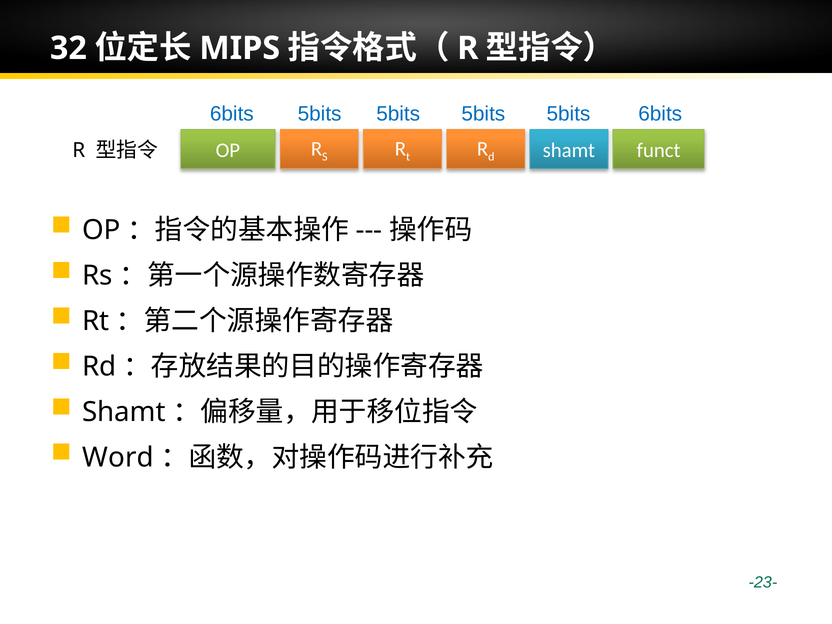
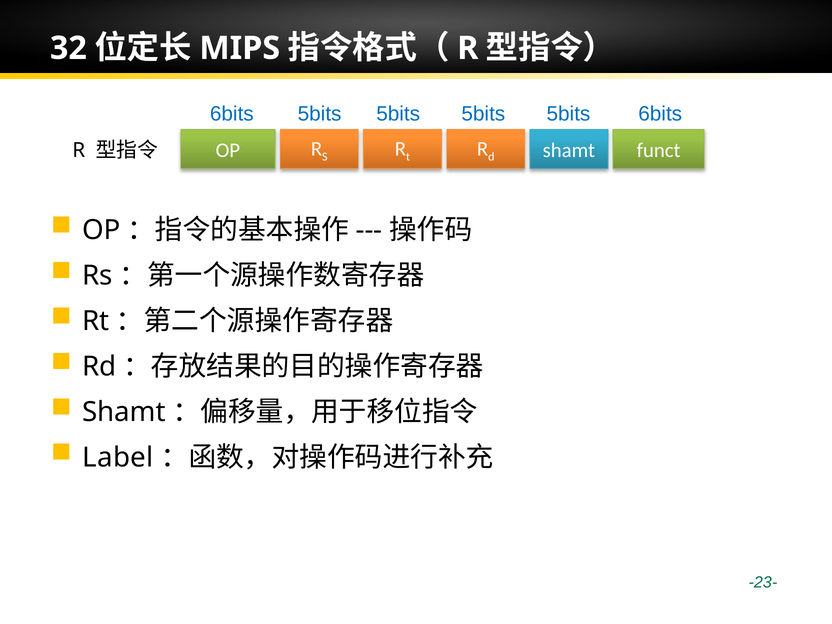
Word: Word -> Label (118, 457)
